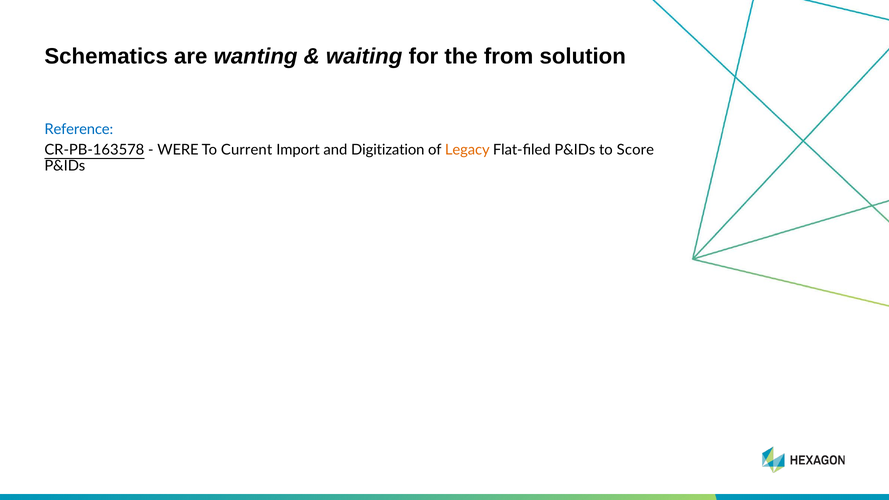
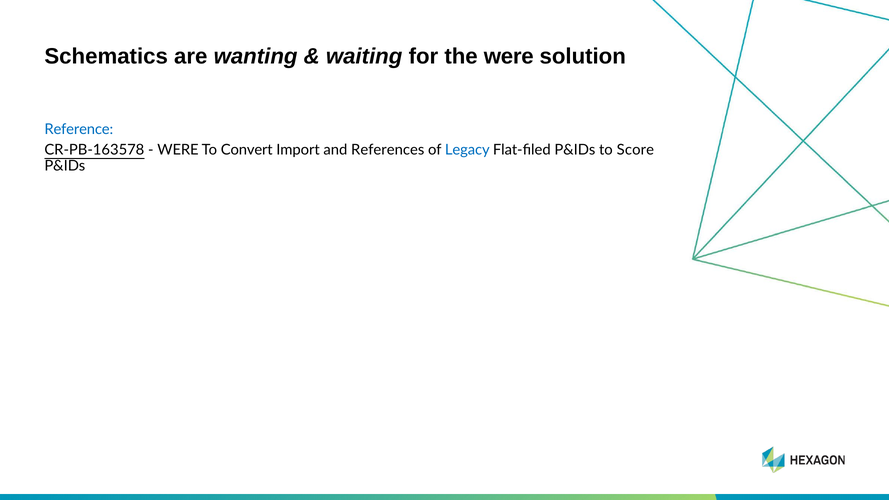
the from: from -> were (509, 56)
Current: Current -> Convert (247, 150)
Digitization: Digitization -> References (388, 150)
Legacy colour: orange -> blue (467, 150)
